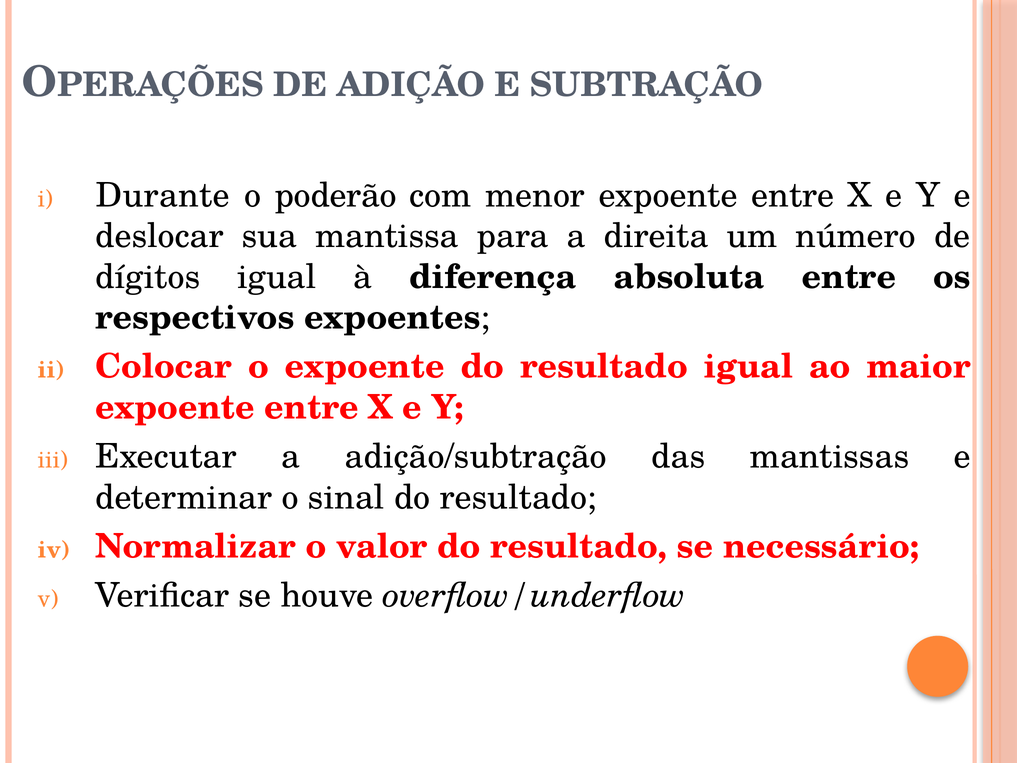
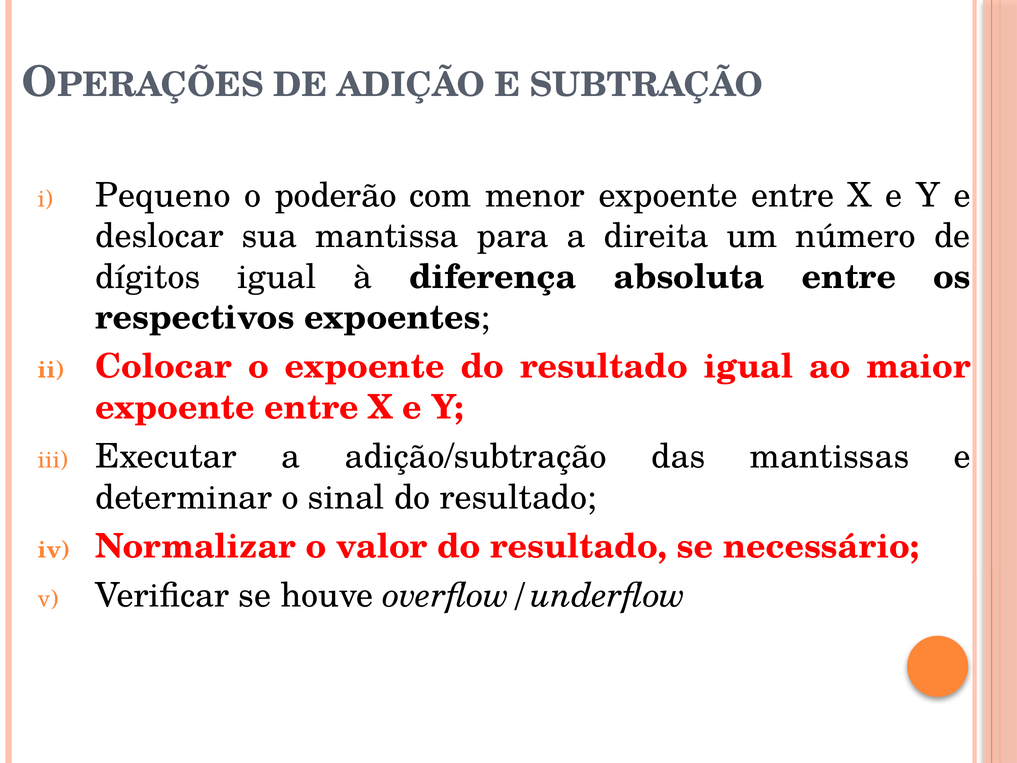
Durante: Durante -> Pequeno (163, 195)
